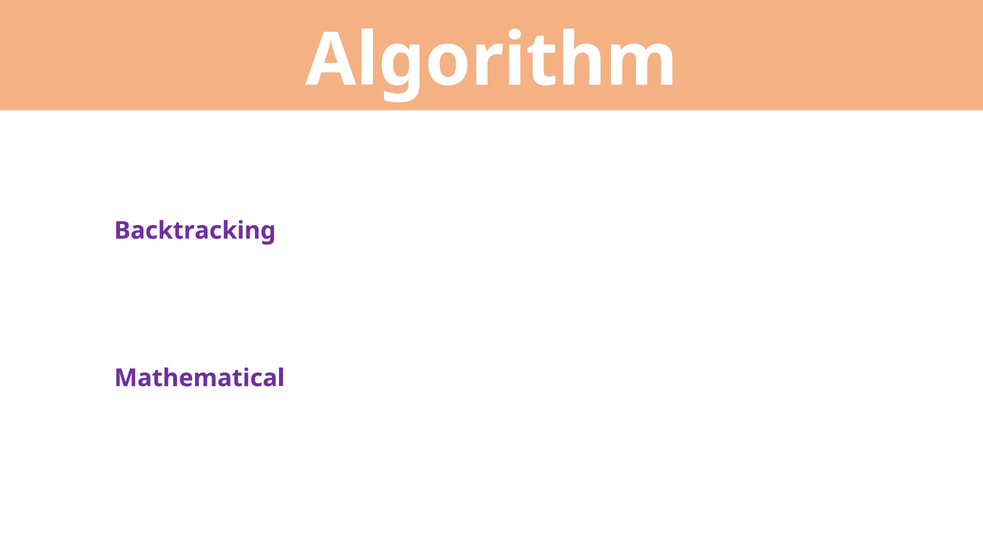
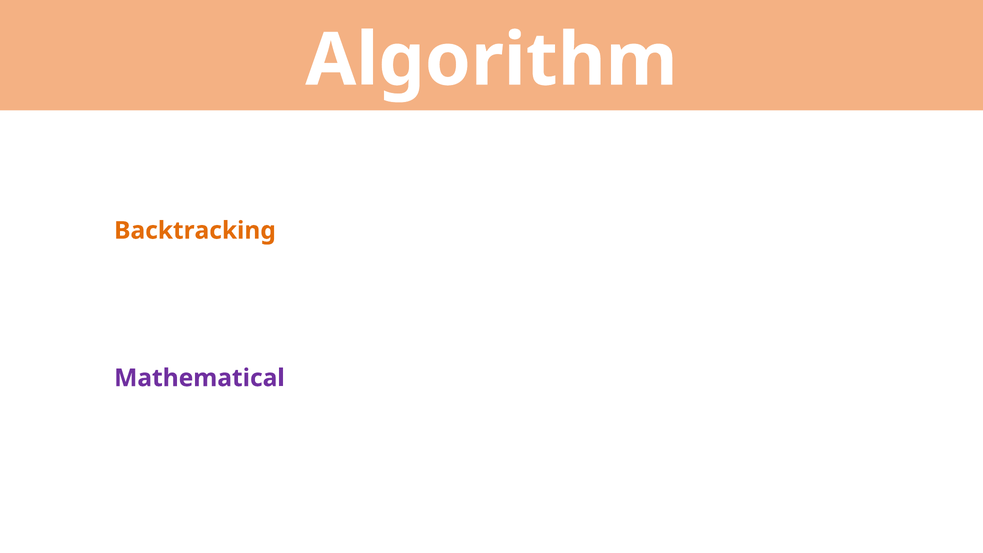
Backtracking colour: purple -> orange (195, 231)
